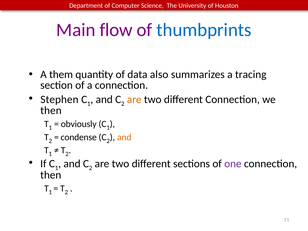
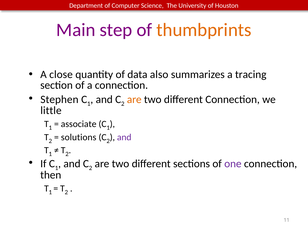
flow: flow -> step (116, 30)
thumbprints colour: blue -> orange (204, 30)
them: them -> close (61, 74)
then: then -> little (51, 111)
obviously: obviously -> associate (79, 124)
condense: condense -> solutions (79, 137)
and colour: orange -> purple (124, 137)
